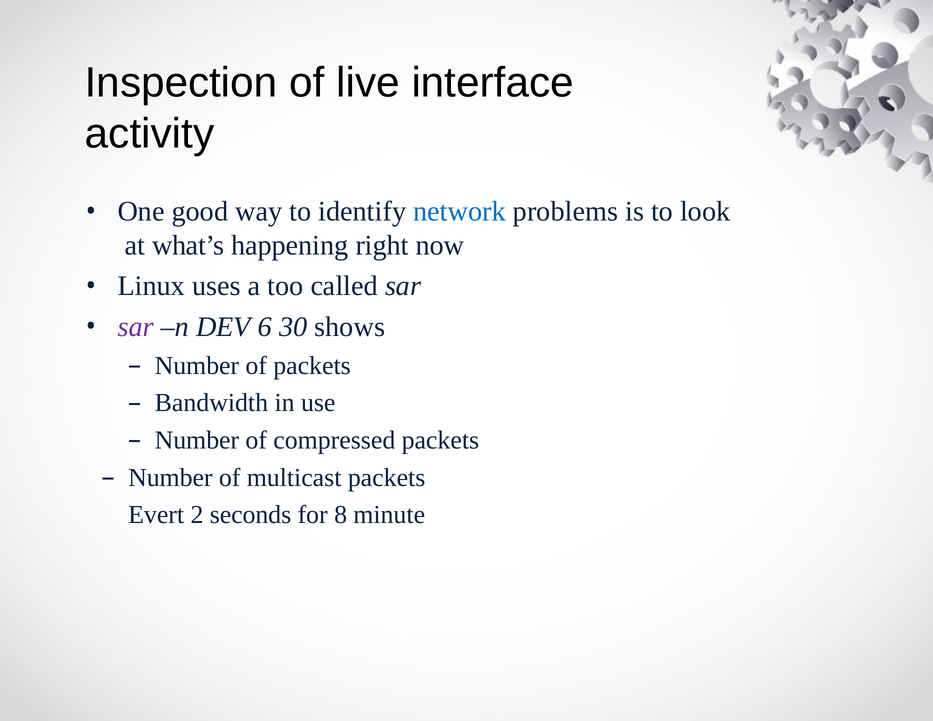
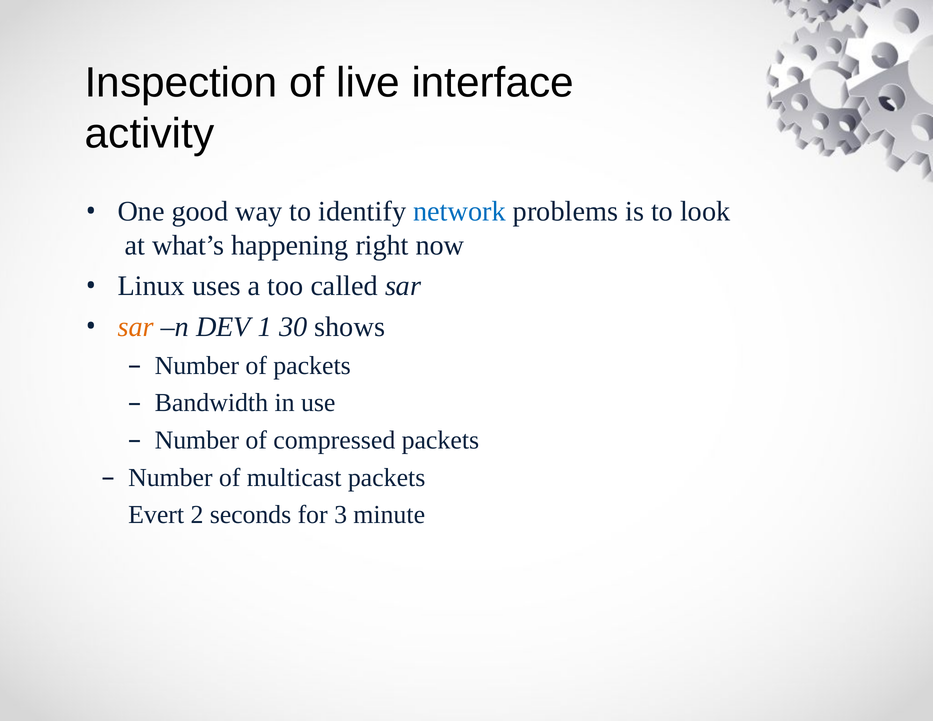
sar colour: purple -> orange (136, 327)
6: 6 -> 1 (265, 327)
8: 8 -> 3 (341, 515)
